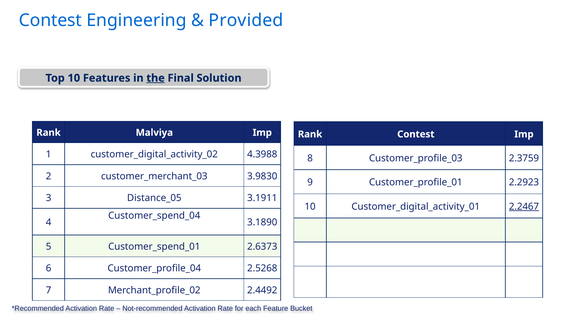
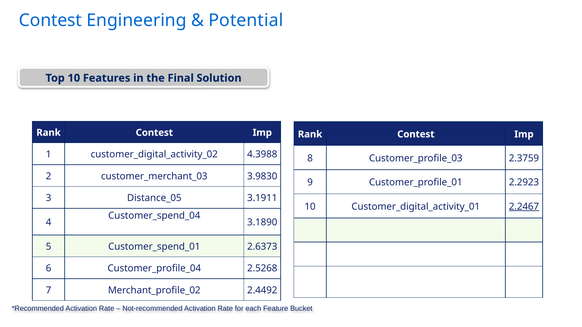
Provided: Provided -> Potential (246, 21)
the underline: present -> none (156, 78)
Malviya: Malviya -> Contest (154, 133)
